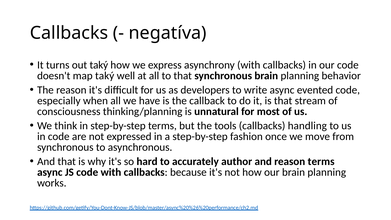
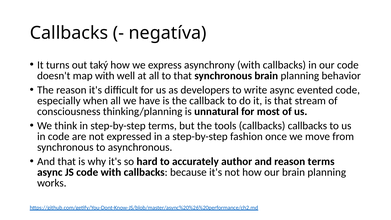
map taký: taký -> with (105, 76)
callbacks handling: handling -> callbacks (307, 126)
